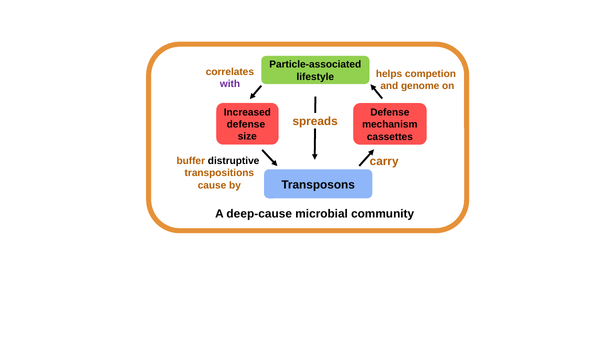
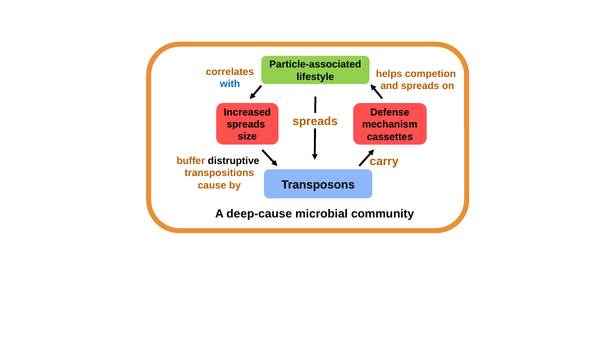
with colour: purple -> blue (230, 84)
and genome: genome -> spreads (420, 86)
defense: defense -> spreads (246, 124)
